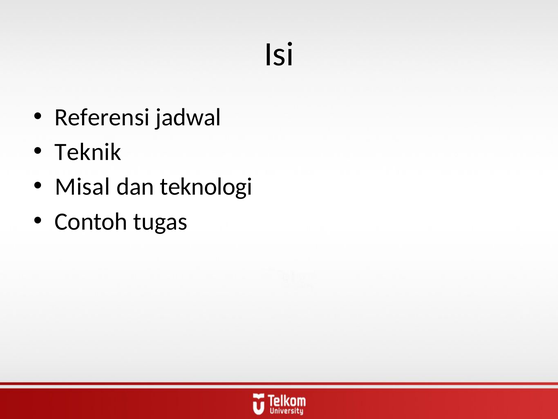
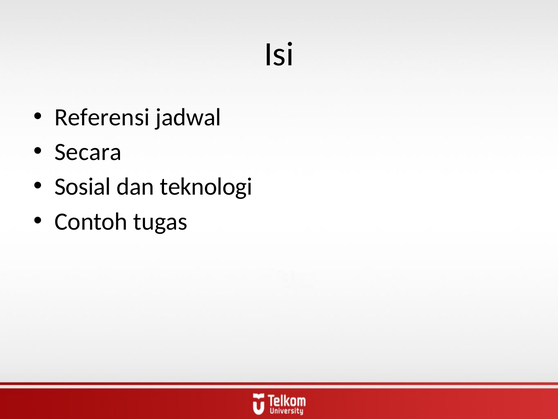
Teknik: Teknik -> Secara (88, 152)
Misal: Misal -> Sosial (83, 187)
